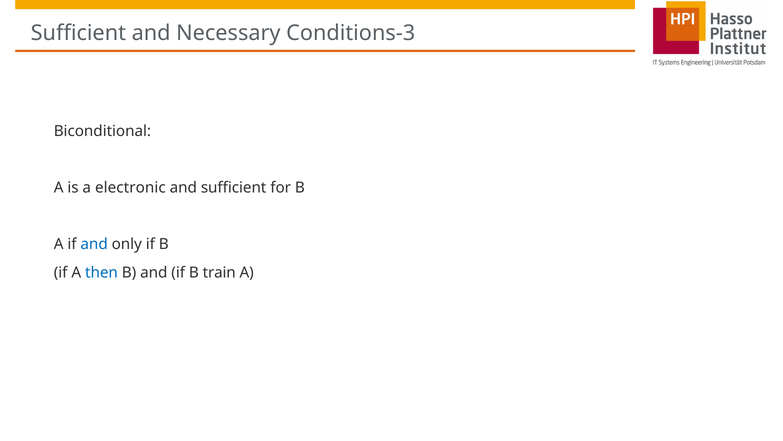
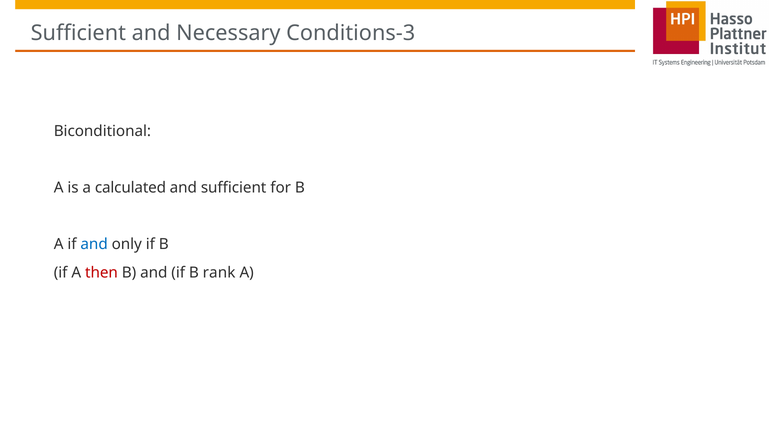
electronic: electronic -> calculated (130, 187)
then colour: blue -> red (101, 272)
train: train -> rank (219, 272)
